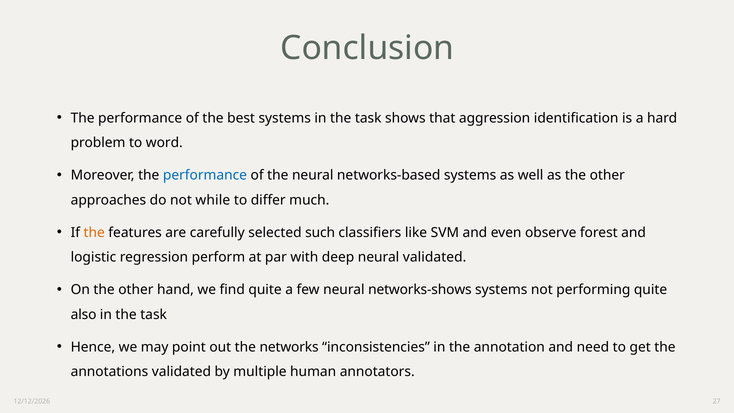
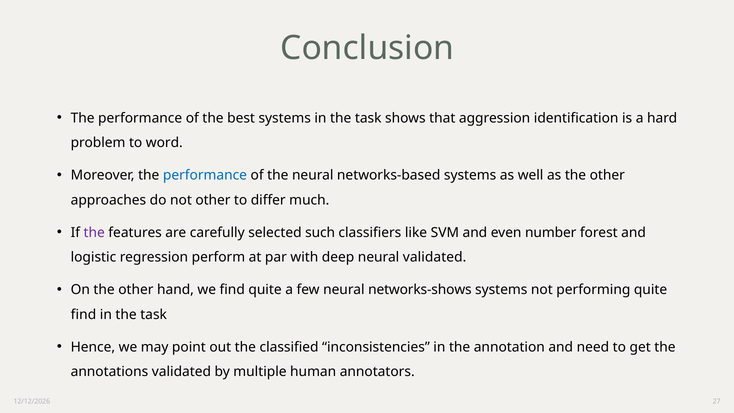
not while: while -> other (213, 200)
the colour: orange -> purple (94, 232)
observe: observe -> number (551, 232)
also: also -> find (83, 314)
networks: networks -> classified (289, 347)
